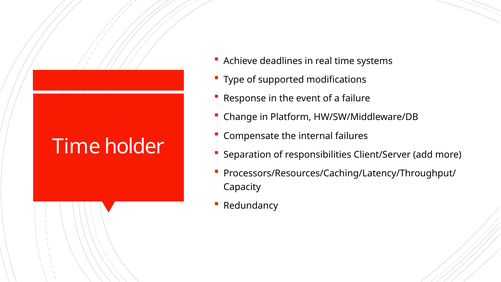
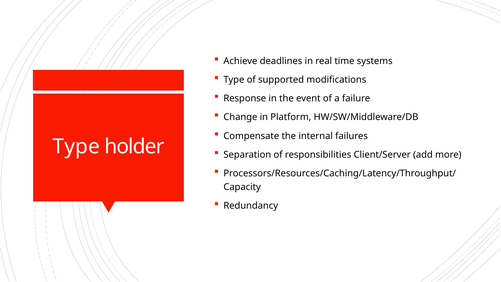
Time: Time -> Type (76, 147)
